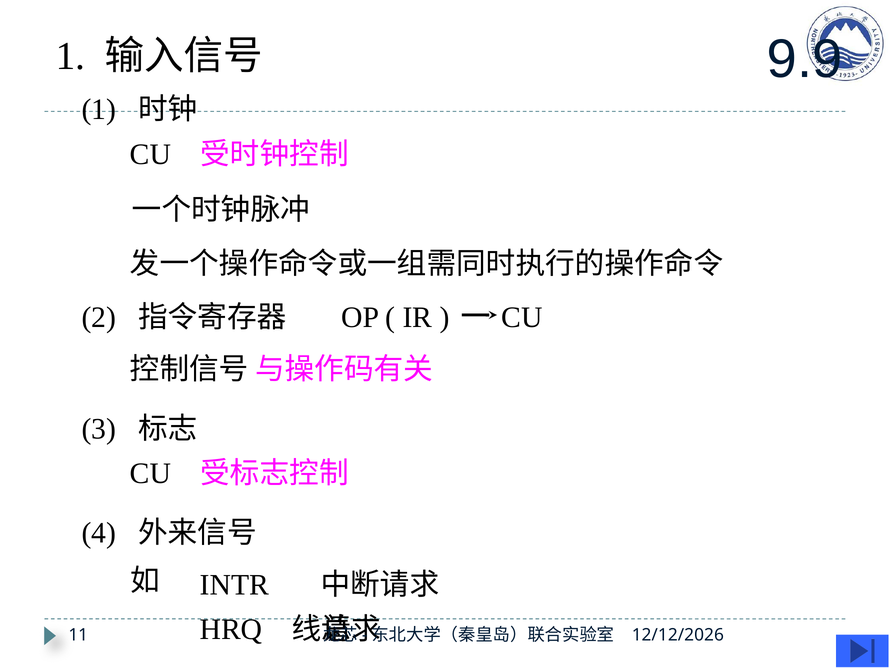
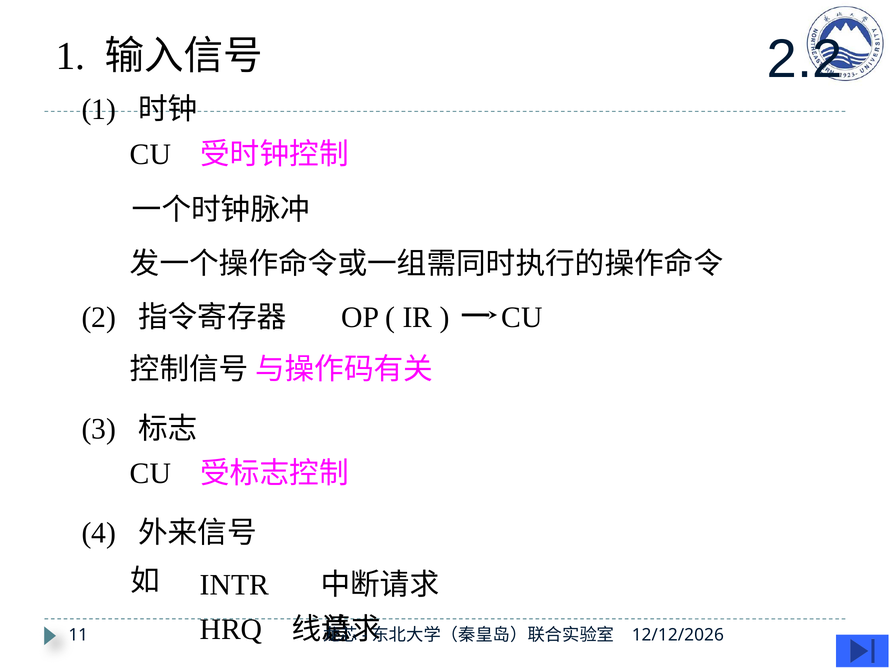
9.9: 9.9 -> 2.2 (805, 59)
